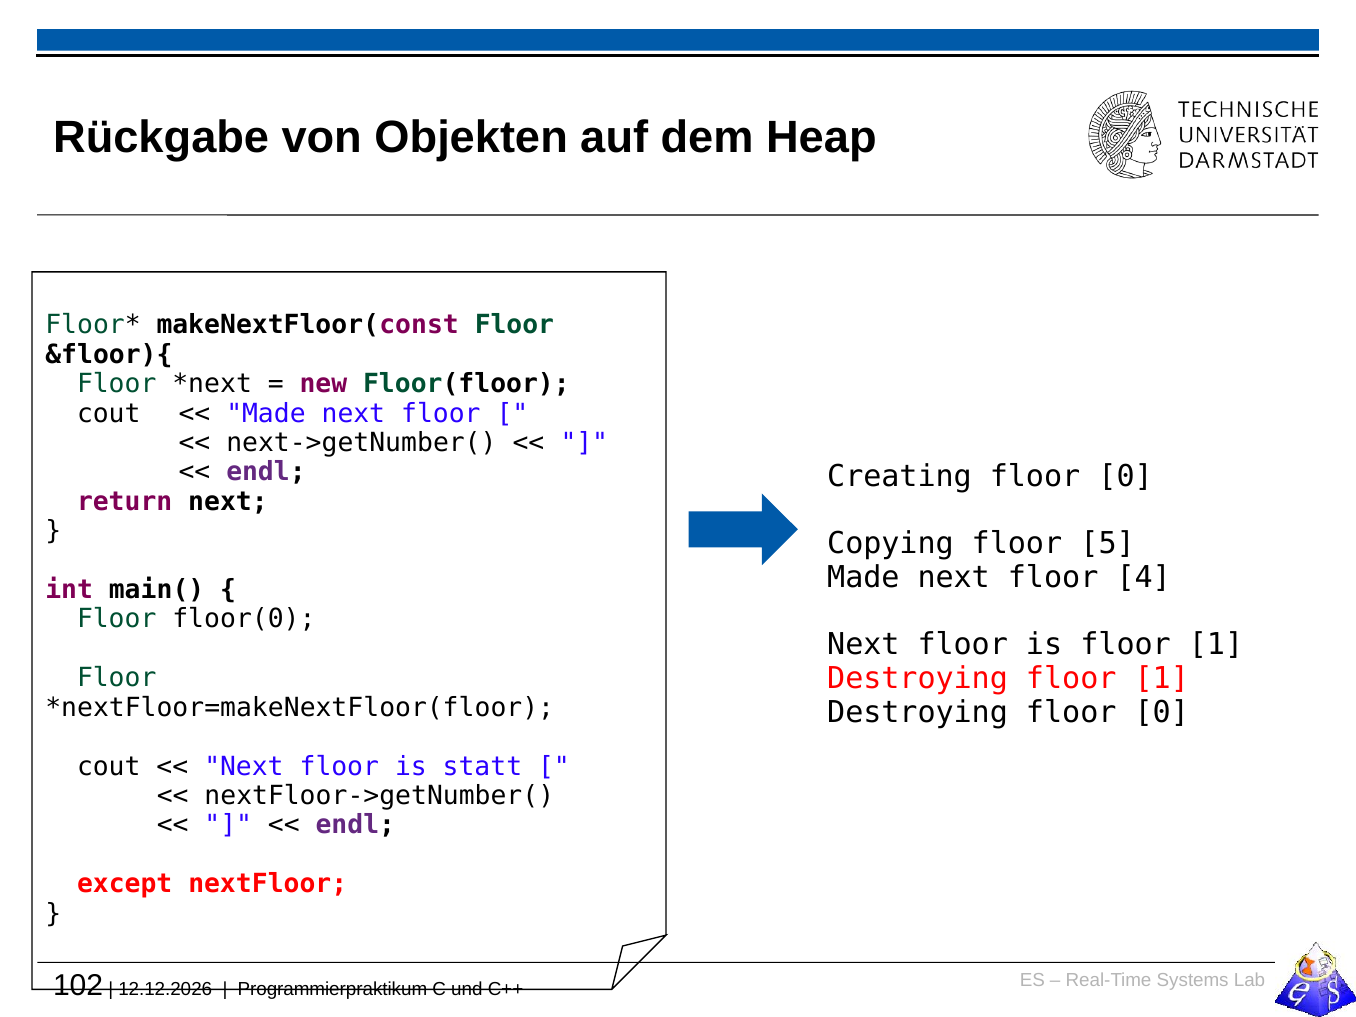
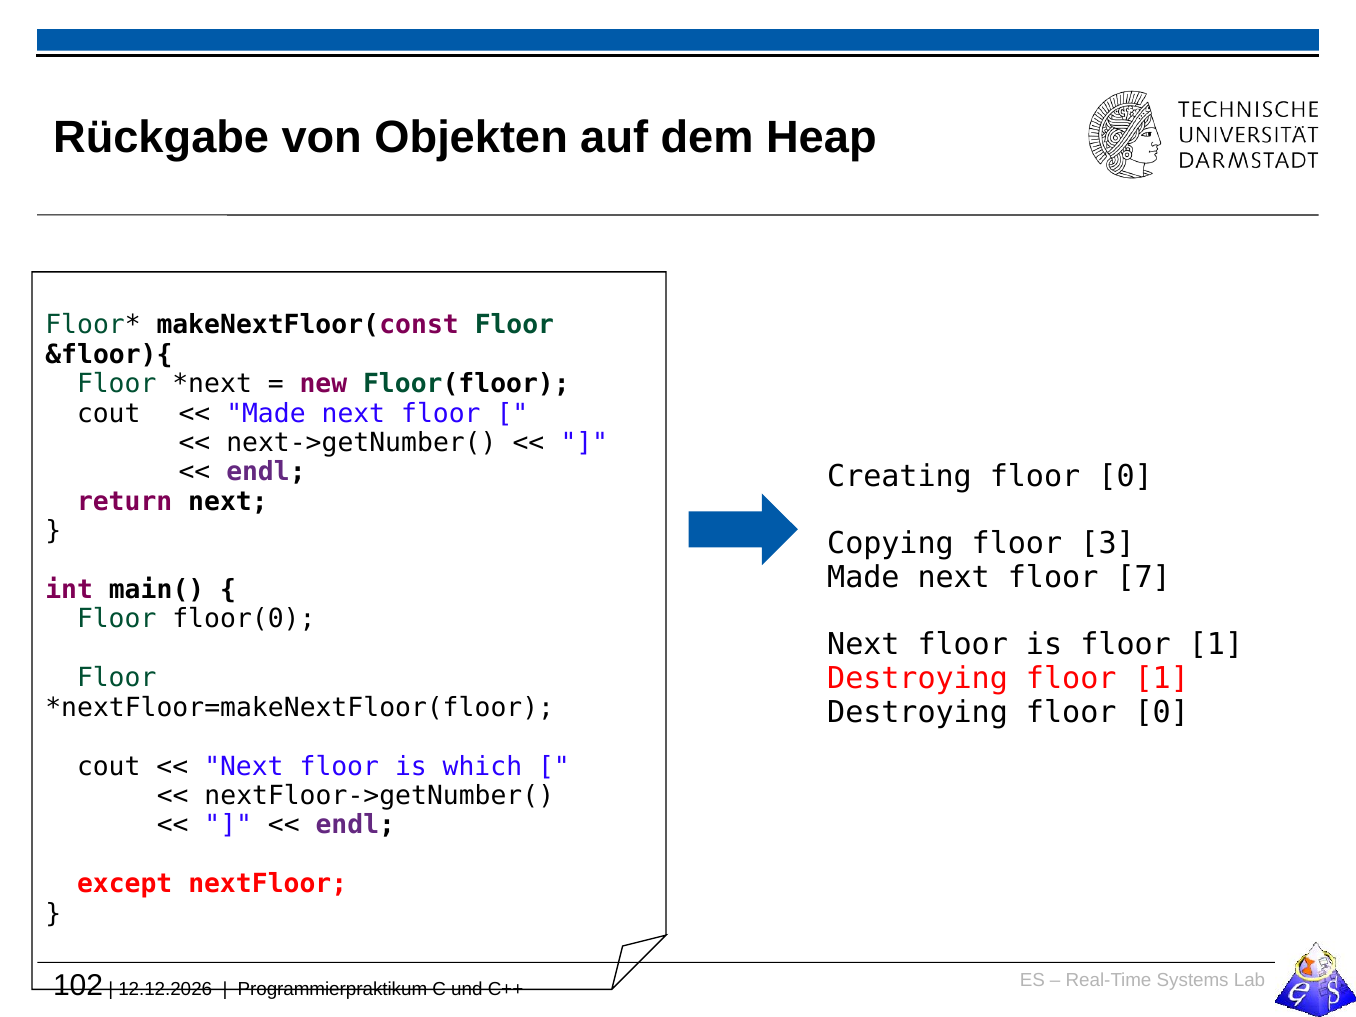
5: 5 -> 3 (1108, 544)
4: 4 -> 7 (1144, 578)
statt: statt -> which (482, 766)
